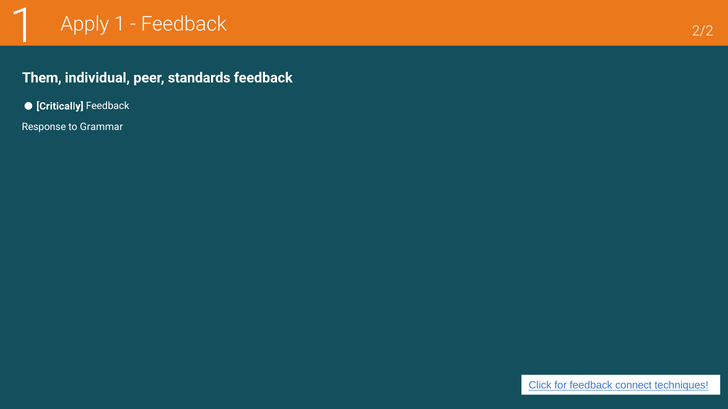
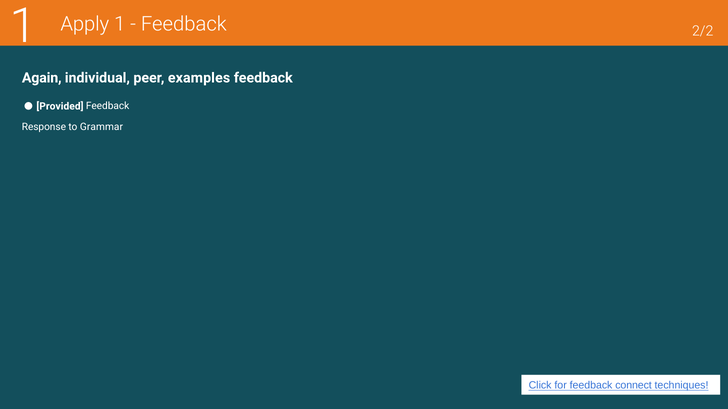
Them: Them -> Again (42, 78)
standards: standards -> examples (199, 78)
Critically: Critically -> Provided (60, 106)
